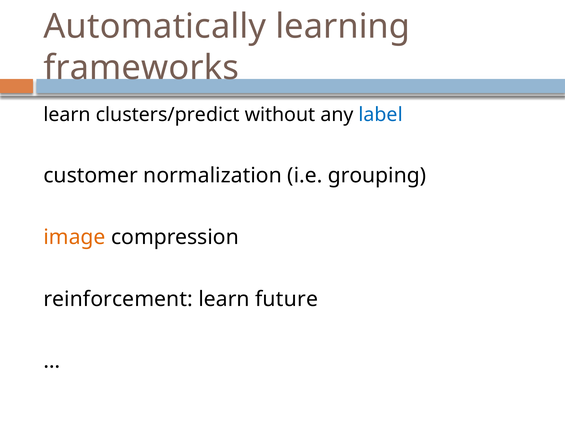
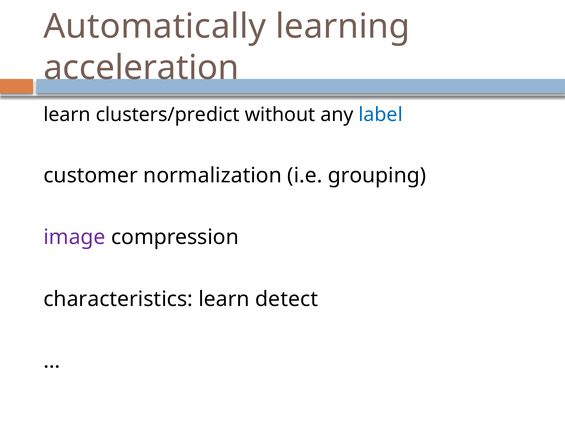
frameworks: frameworks -> acceleration (141, 68)
image colour: orange -> purple (74, 238)
reinforcement: reinforcement -> characteristics (118, 300)
future: future -> detect (287, 300)
